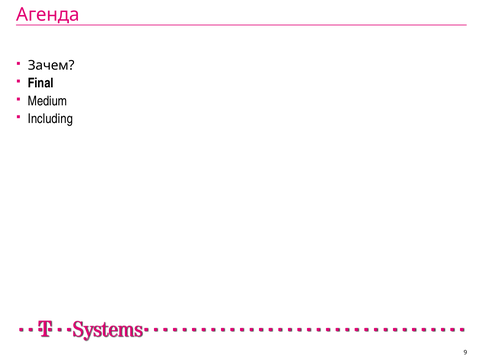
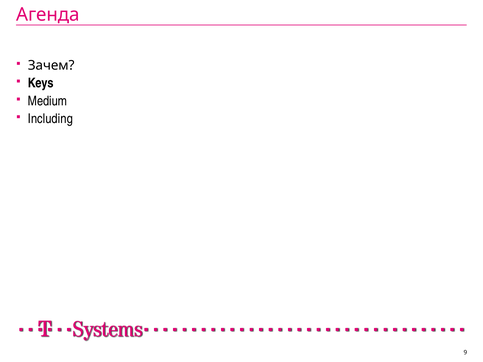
Final: Final -> Keys (41, 83)
